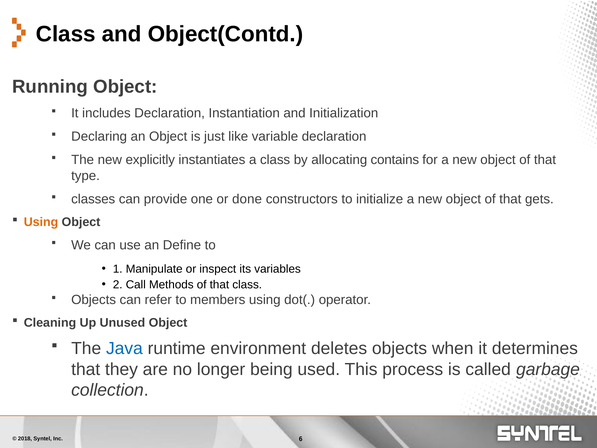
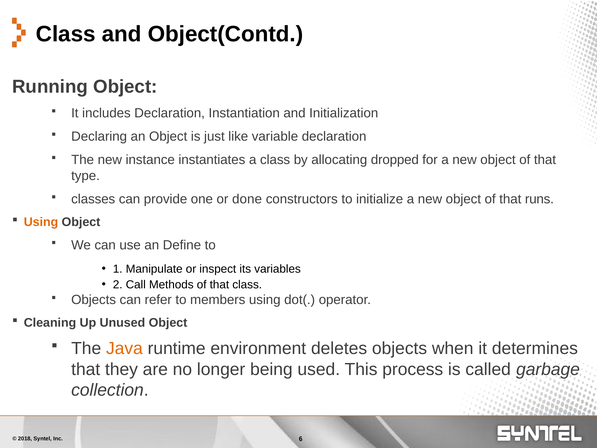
explicitly: explicitly -> instance (150, 160)
contains: contains -> dropped (395, 160)
gets: gets -> runs (539, 199)
Java colour: blue -> orange (124, 348)
